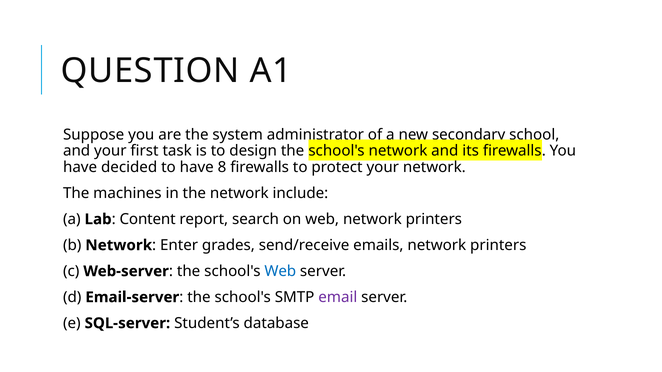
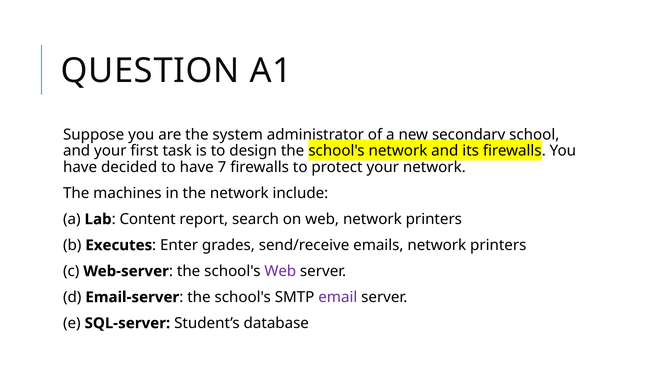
8: 8 -> 7 (222, 167)
b Network: Network -> Executes (119, 245)
Web colour: blue -> purple (280, 271)
